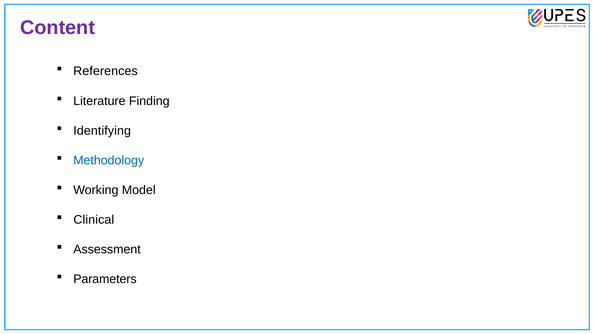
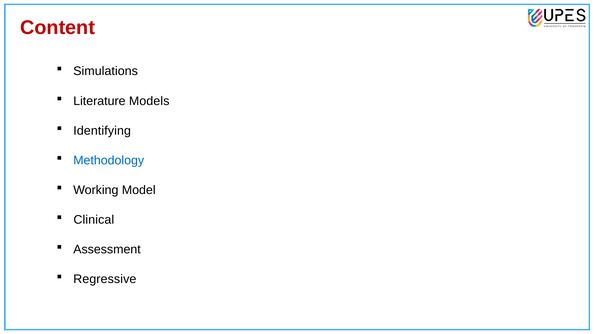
Content colour: purple -> red (58, 28)
References: References -> Simulations (106, 71)
Finding: Finding -> Models (149, 101)
Parameters: Parameters -> Regressive (105, 279)
